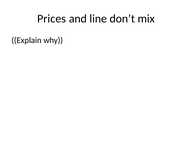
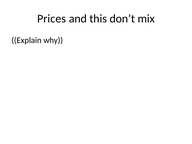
line: line -> this (98, 19)
